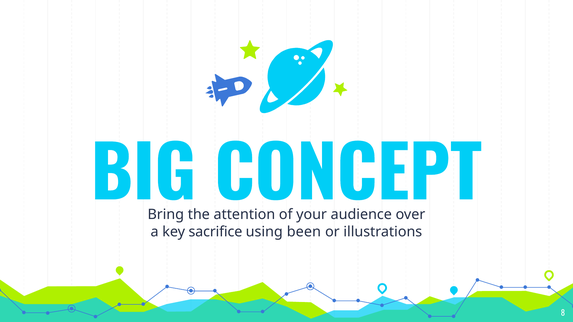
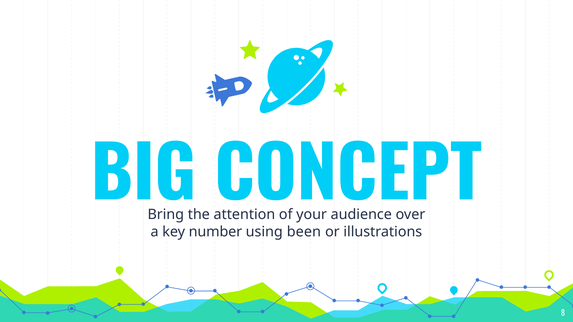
sacrifice: sacrifice -> number (215, 232)
